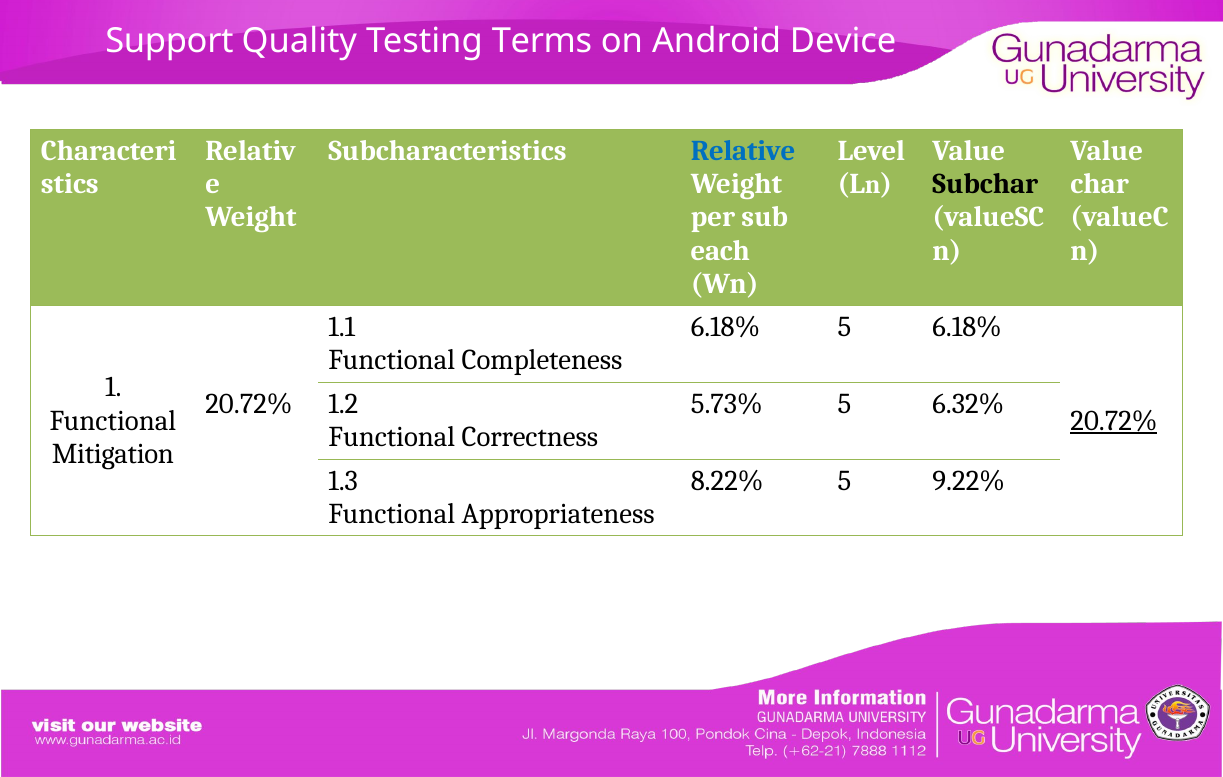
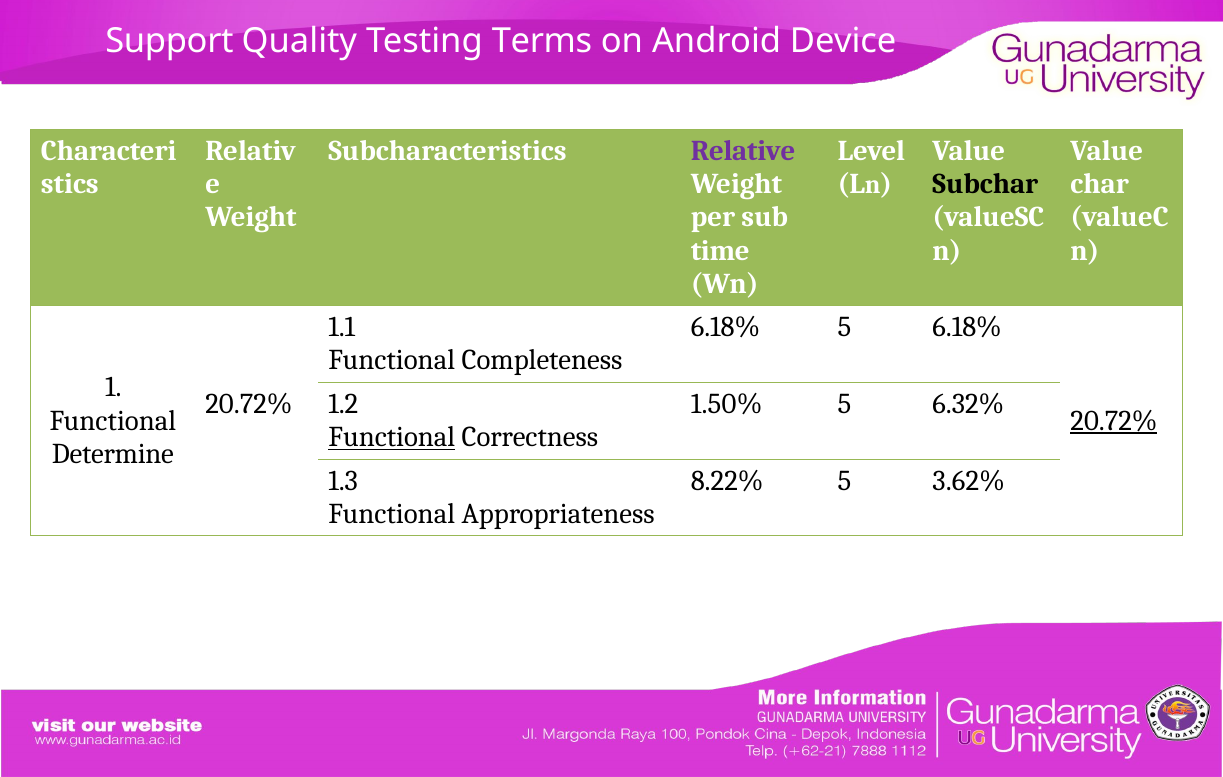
Relative colour: blue -> purple (743, 151)
each: each -> time (720, 250)
5.73%: 5.73% -> 1.50% (727, 404)
Functional underline: none -> present (392, 437)
Mitigation: Mitigation -> Determine (113, 453)
9.22%: 9.22% -> 3.62% (969, 480)
